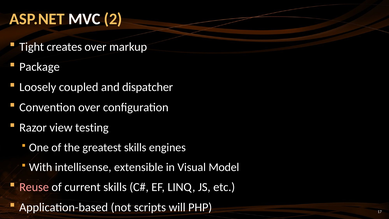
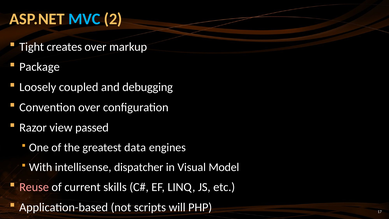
MVC colour: white -> light blue (84, 19)
dispatcher: dispatcher -> debugging (148, 87)
testing: testing -> passed (92, 128)
greatest skills: skills -> data (135, 147)
extensible: extensible -> dispatcher (139, 167)
